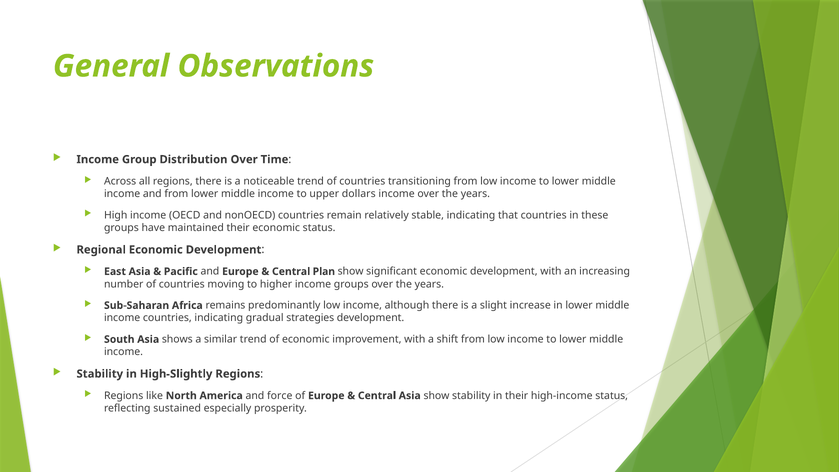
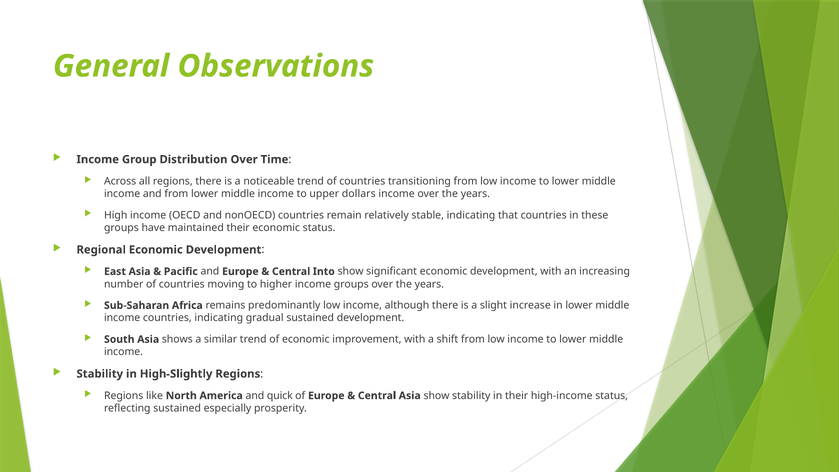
Plan: Plan -> Into (324, 271)
gradual strategies: strategies -> sustained (310, 318)
force: force -> quick (280, 396)
